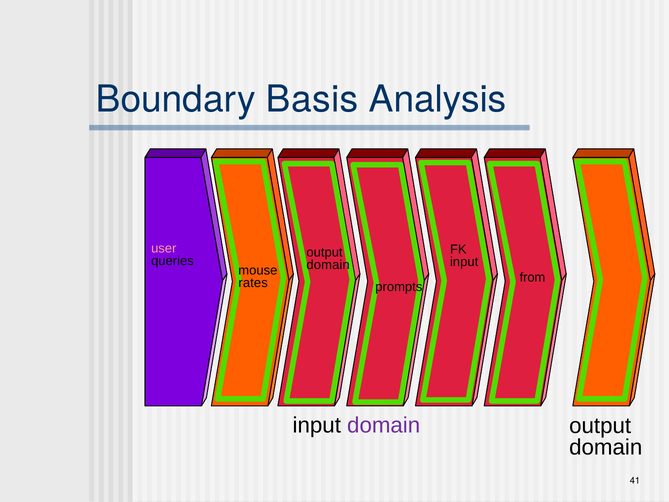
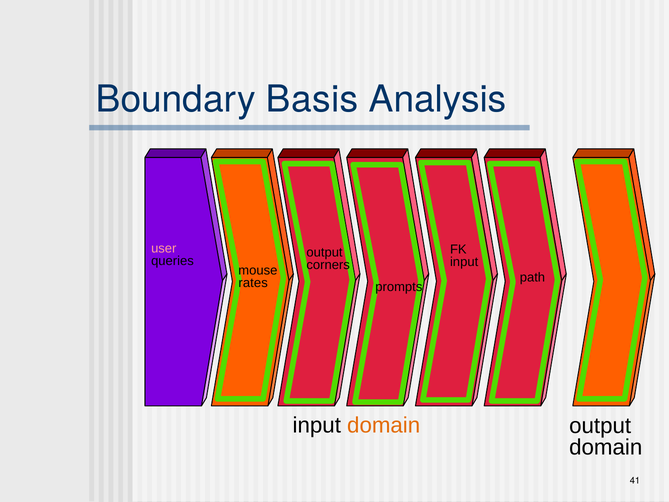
domain: domain -> corners (328, 265)
from: from -> path (532, 277)
domain colour: purple -> orange (384, 425)
